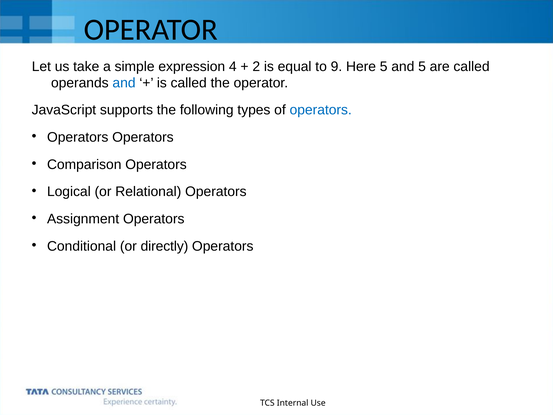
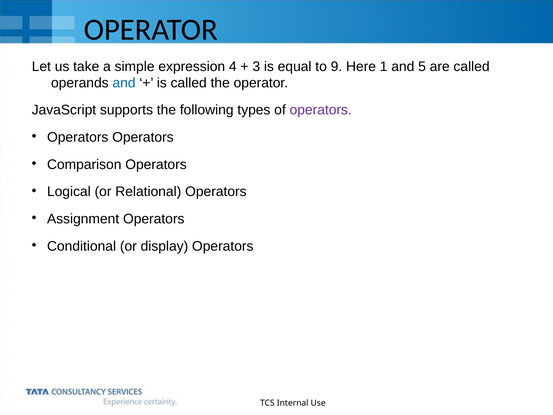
2: 2 -> 3 (256, 66)
Here 5: 5 -> 1 (384, 66)
operators colour: blue -> purple (321, 110)
directly: directly -> display (164, 246)
